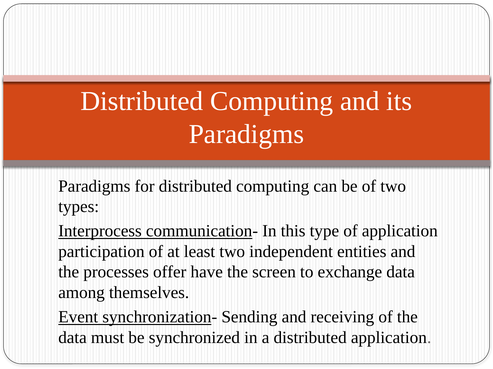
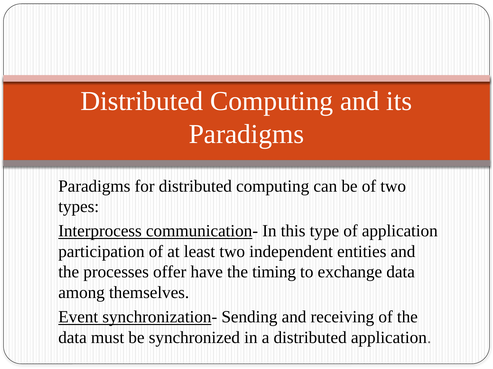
screen: screen -> timing (274, 273)
